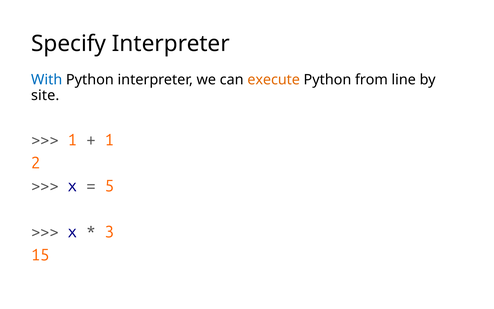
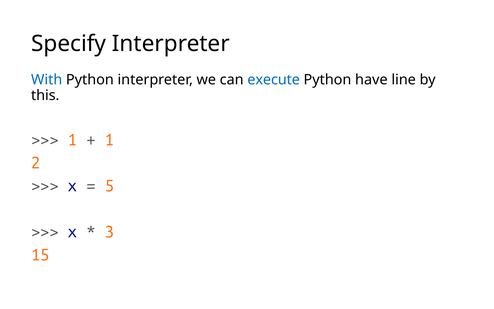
execute colour: orange -> blue (274, 80)
from: from -> have (371, 80)
site: site -> this (45, 95)
